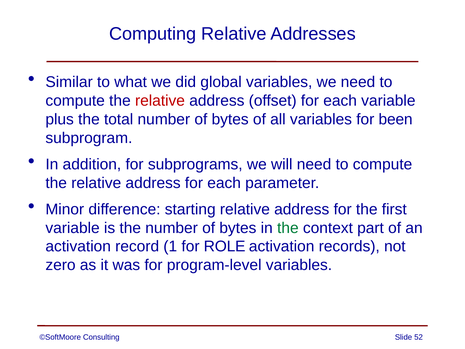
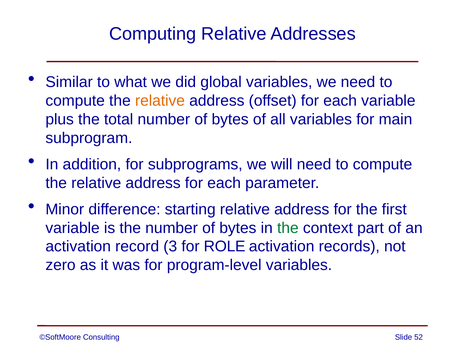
relative colour: red -> orange (160, 101)
been: been -> main (396, 119)
1: 1 -> 3 (170, 246)
